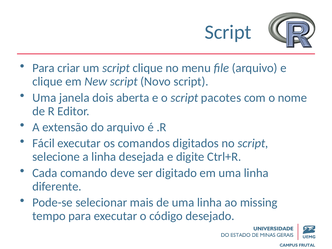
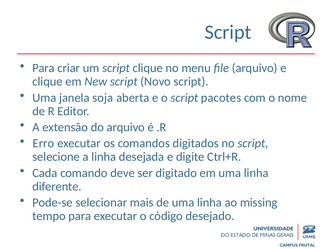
dois: dois -> soja (103, 98)
Fácil: Fácil -> Erro (43, 143)
